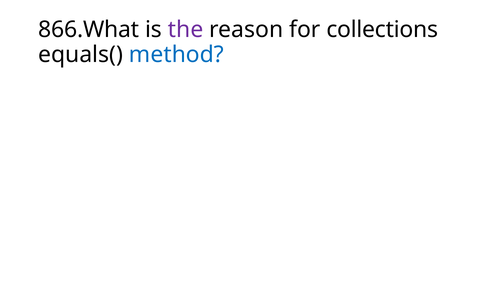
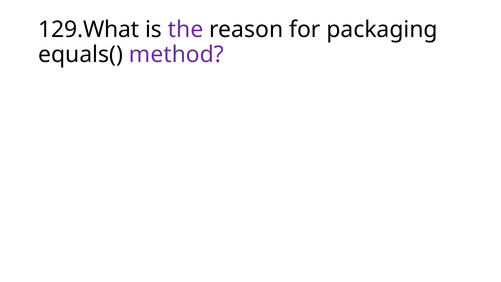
866.What: 866.What -> 129.What (89, 30)
collections: collections -> packaging (382, 30)
method colour: blue -> purple (176, 55)
